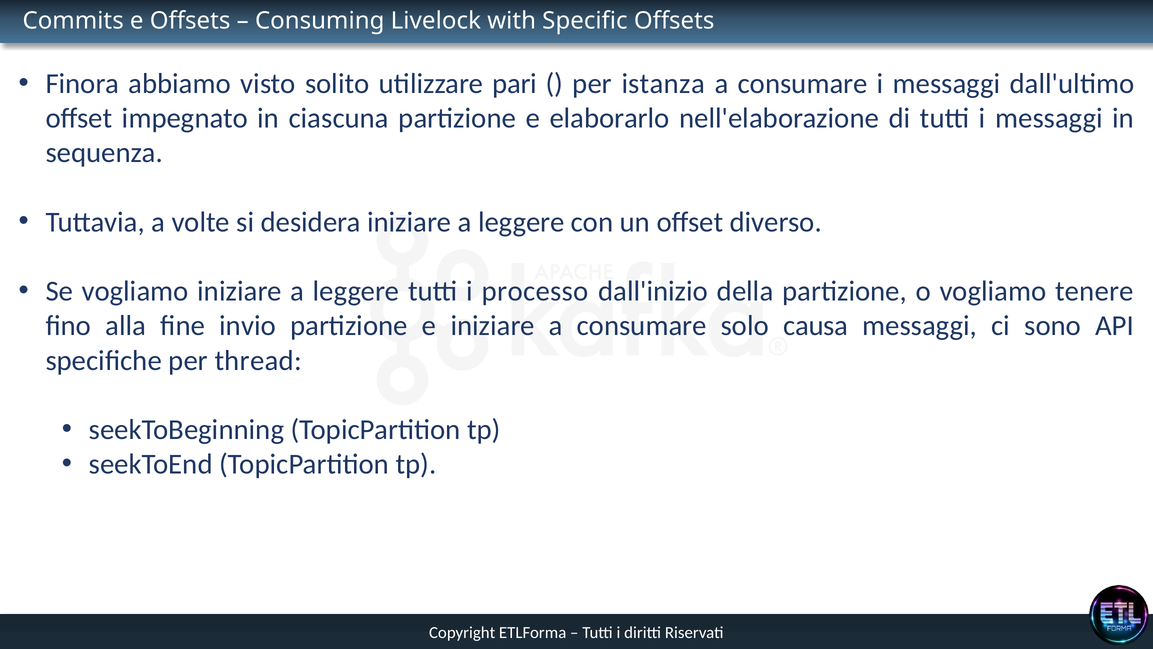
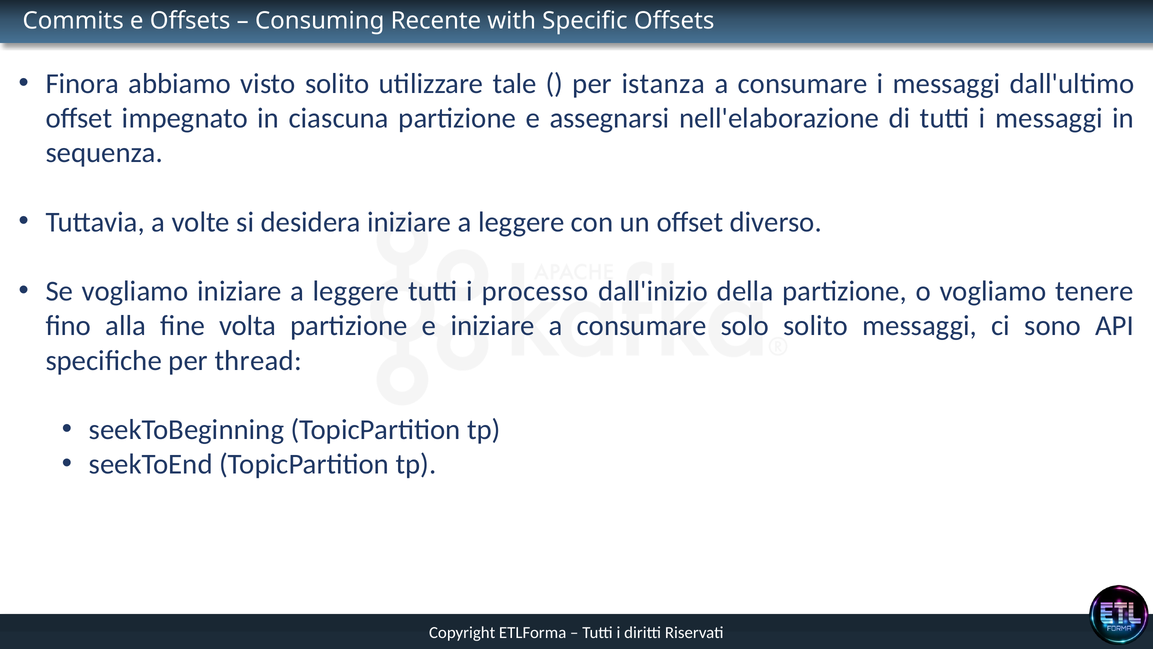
Livelock: Livelock -> Recente (436, 21)
pari: pari -> tale (515, 84)
elaborarlo: elaborarlo -> assegnarsi (610, 118)
invio: invio -> volta (248, 326)
solo causa: causa -> solito (816, 326)
